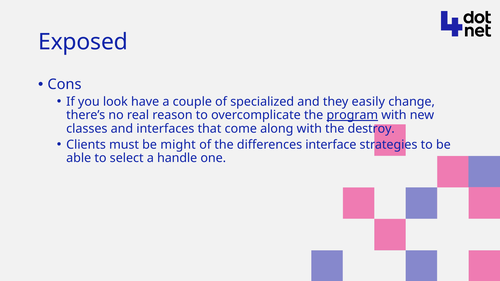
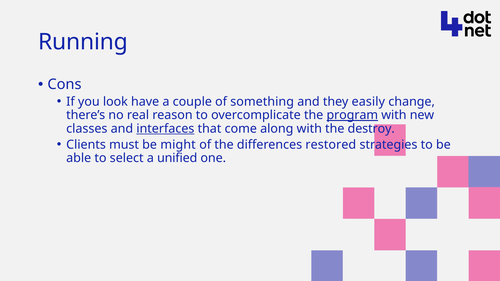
Exposed: Exposed -> Running (83, 42)
specialized: specialized -> something (262, 102)
interfaces underline: none -> present (165, 129)
interface: interface -> restored (331, 145)
handle: handle -> unified (177, 158)
